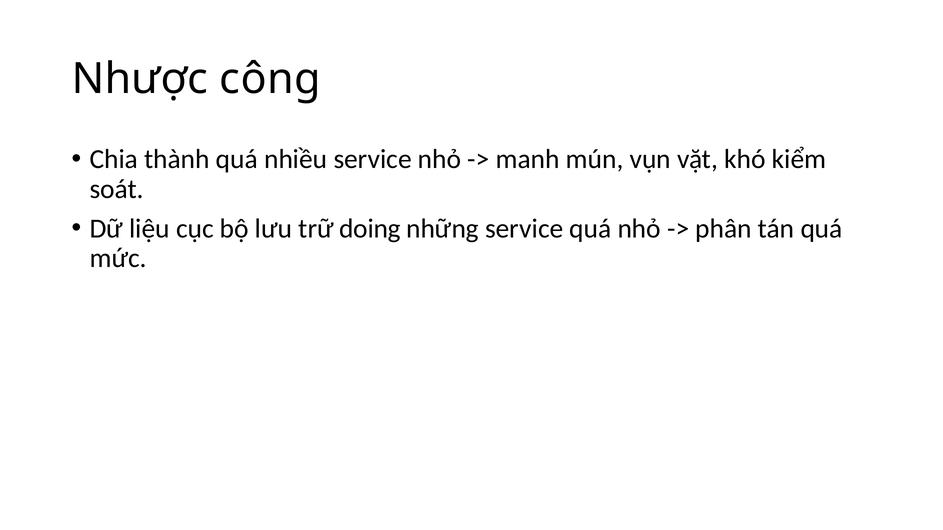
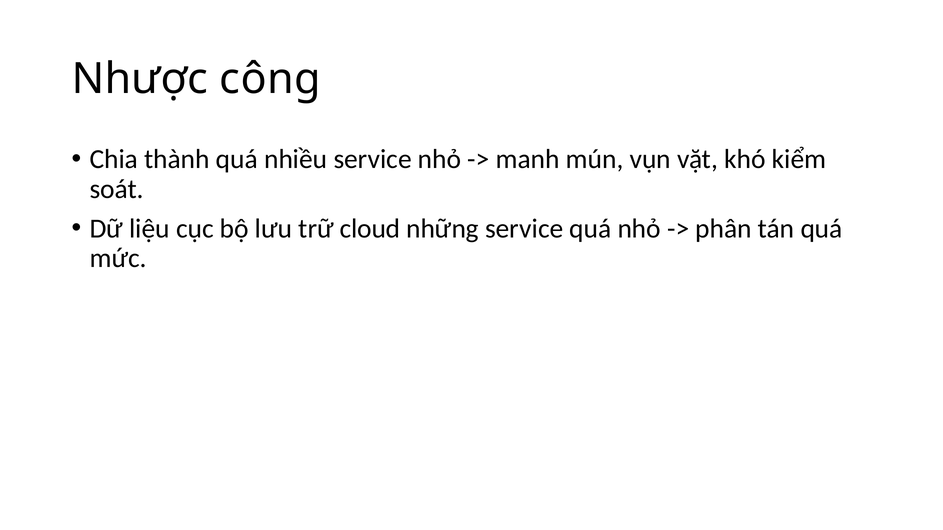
doing: doing -> cloud (370, 229)
